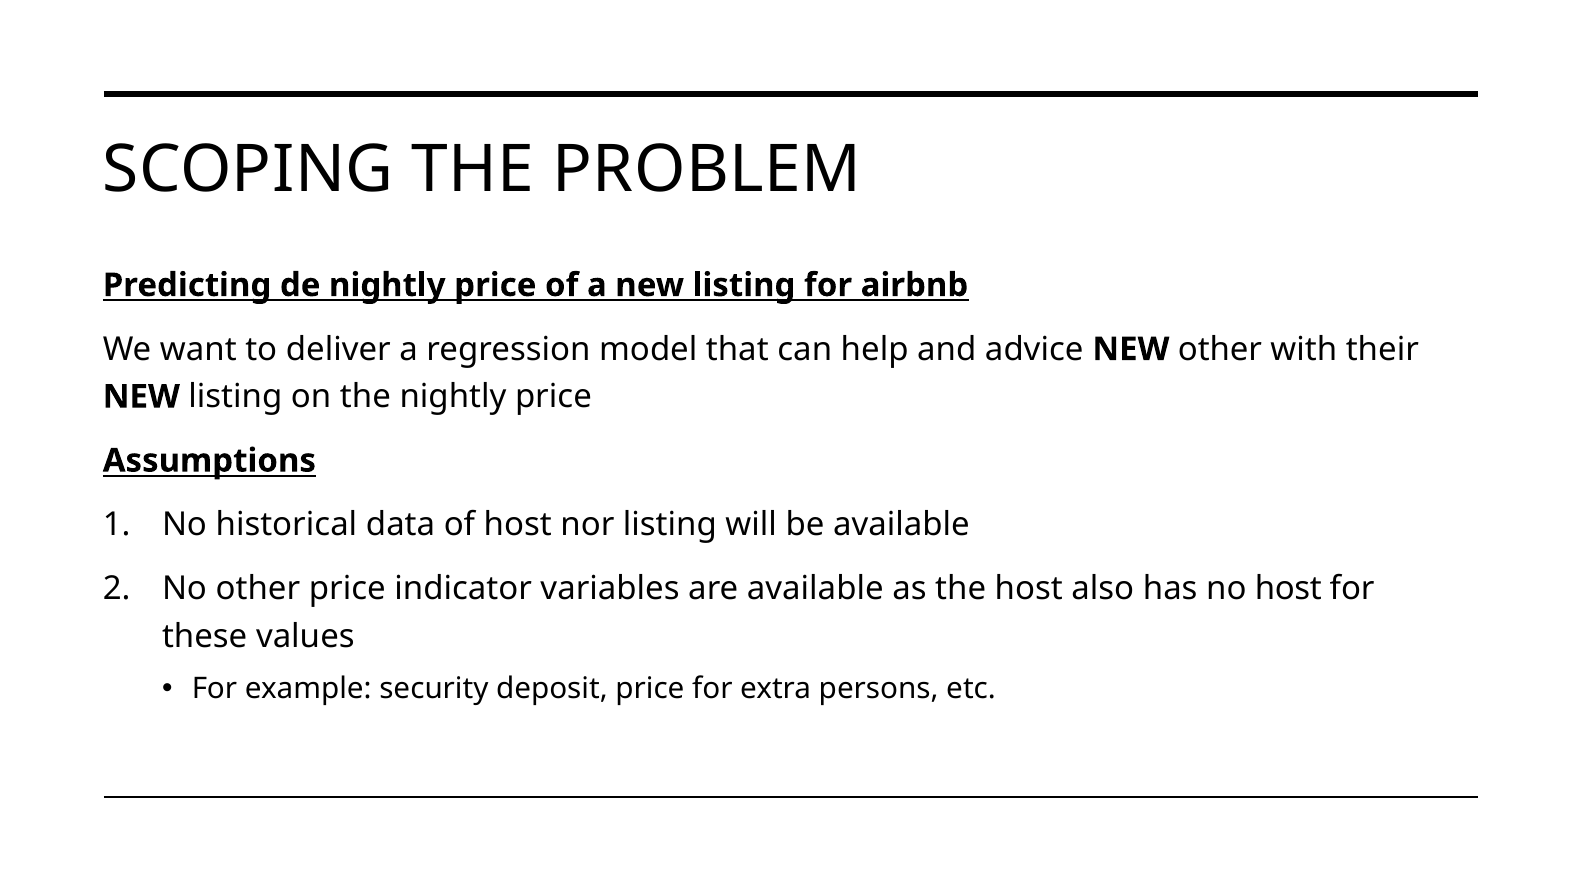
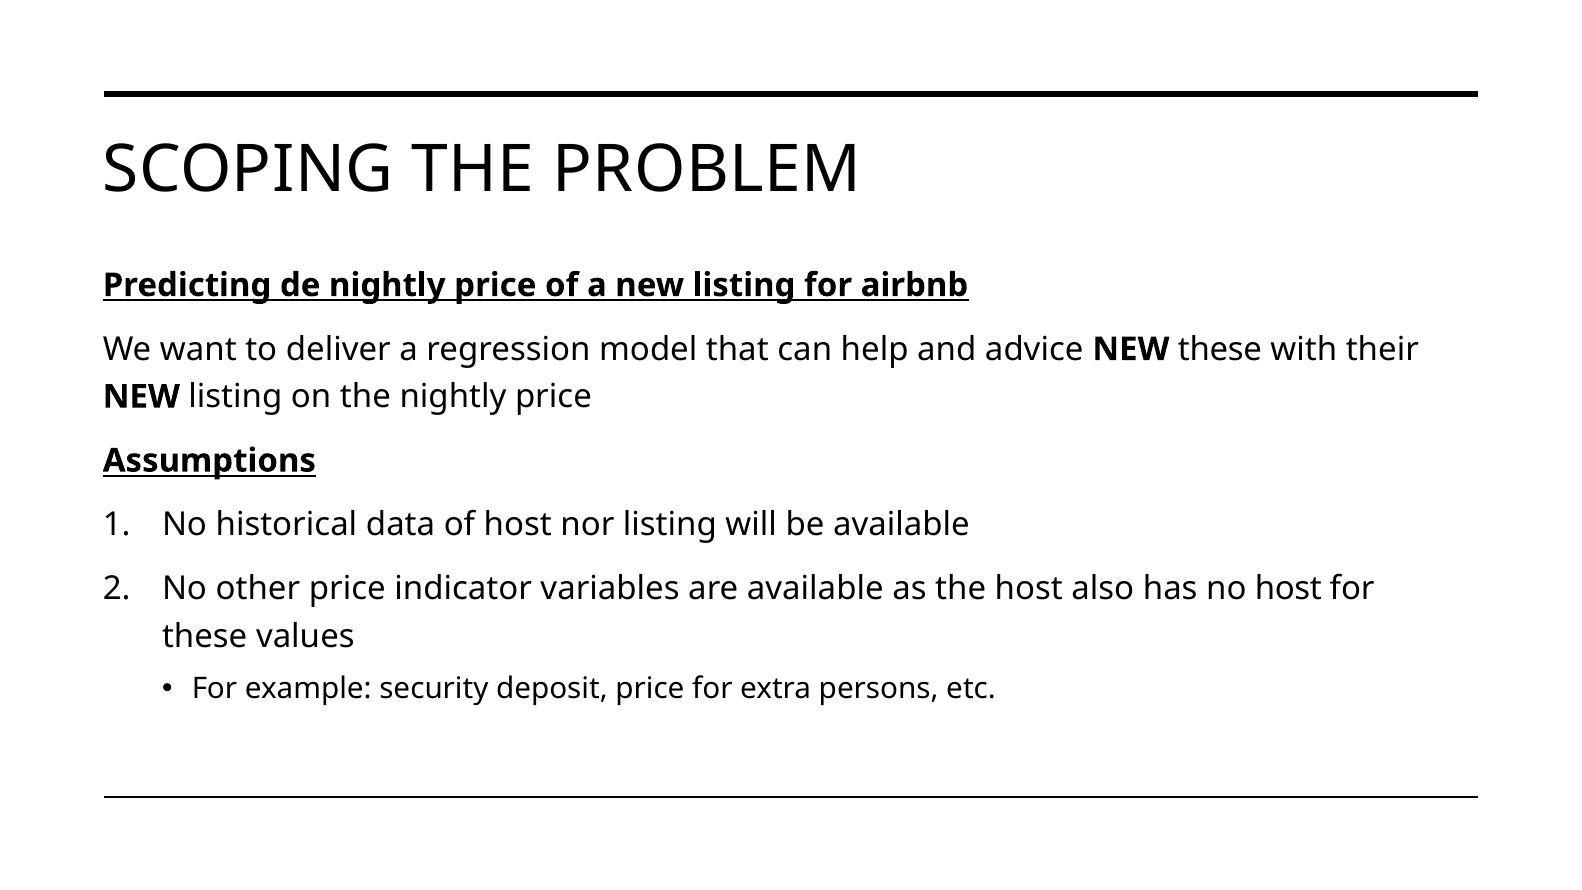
NEW other: other -> these (1220, 349)
